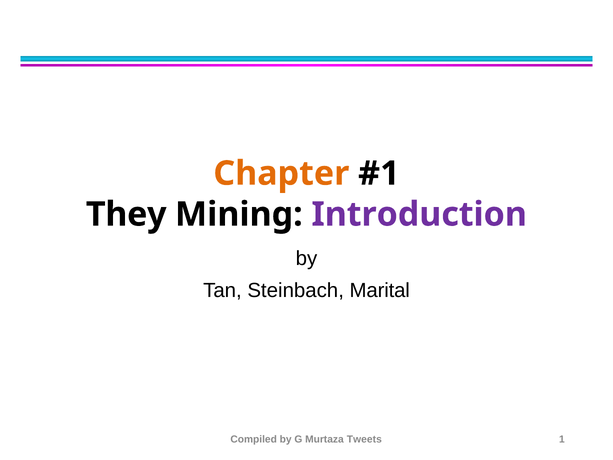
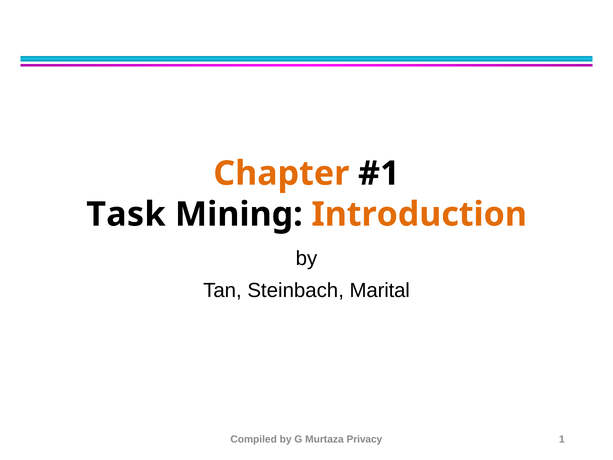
They: They -> Task (126, 214)
Introduction colour: purple -> orange (419, 214)
Tweets: Tweets -> Privacy (364, 439)
